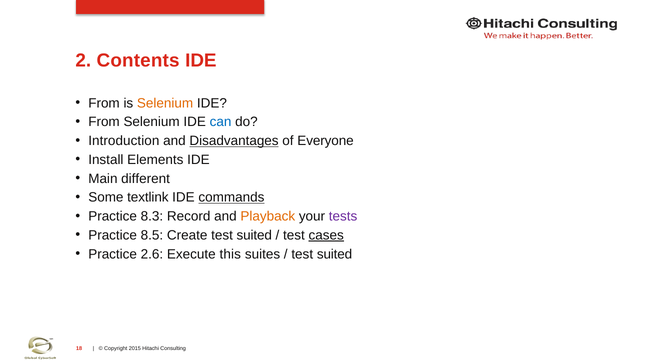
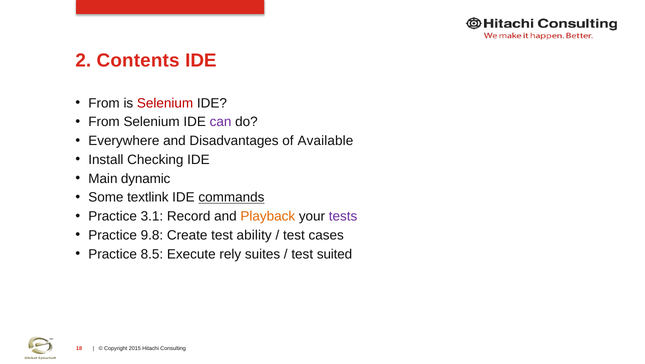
Selenium colour: orange -> red (165, 103)
can colour: blue -> purple (221, 122)
Introduction: Introduction -> Everywhere (124, 141)
Disadvantages underline: present -> none (234, 141)
Everyone: Everyone -> Available (325, 141)
Elements: Elements -> Checking (155, 160)
different: different -> dynamic (146, 178)
8.3: 8.3 -> 3.1 (152, 216)
8.5: 8.5 -> 9.8 (152, 235)
Create test suited: suited -> ability (254, 235)
cases underline: present -> none (326, 235)
2.6: 2.6 -> 8.5 (152, 254)
this: this -> rely (230, 254)
